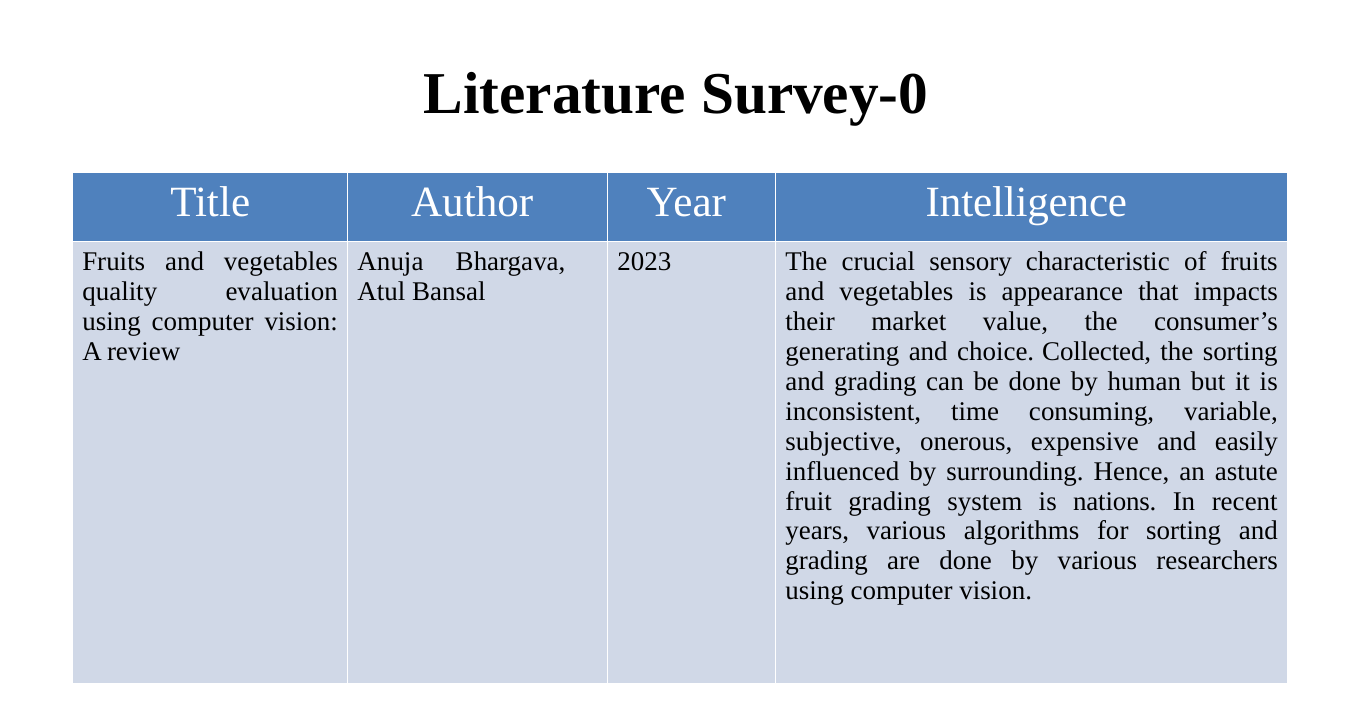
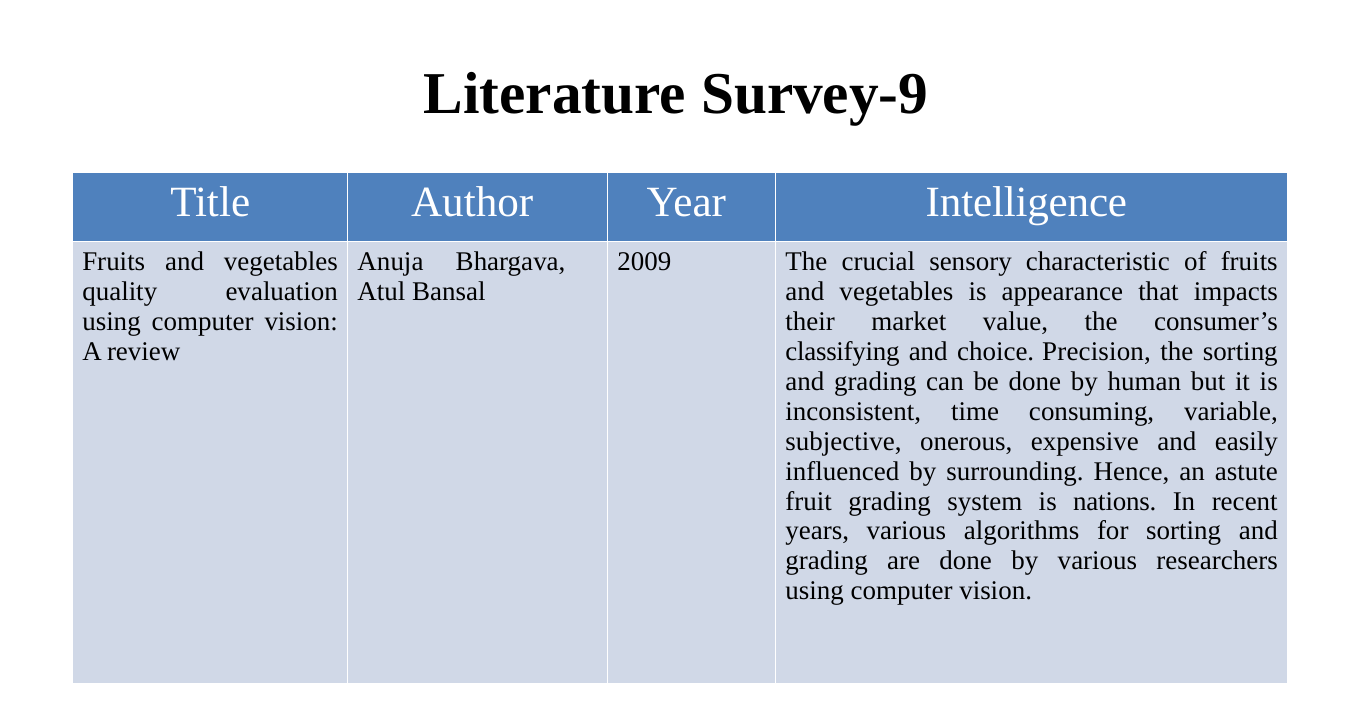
Survey-0: Survey-0 -> Survey-9 (815, 94)
2023: 2023 -> 2009 (644, 262)
generating: generating -> classifying (843, 351)
Collected: Collected -> Precision (1097, 351)
